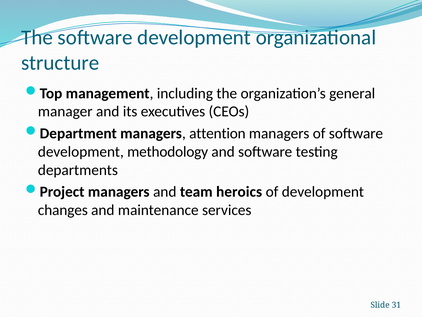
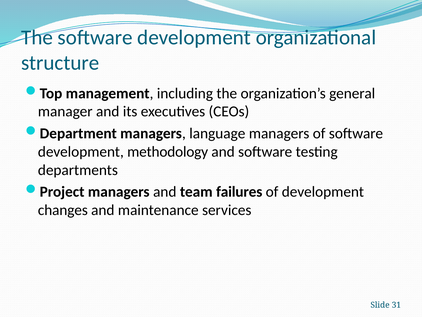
attention: attention -> language (217, 133)
heroics: heroics -> failures (239, 192)
